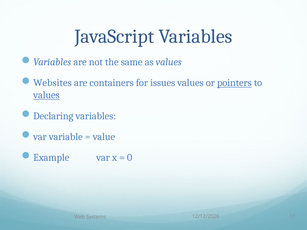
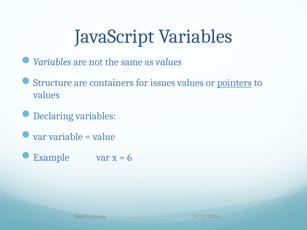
Websites: Websites -> Structure (53, 83)
values underline: present -> none (46, 95)
0: 0 -> 6 (130, 158)
